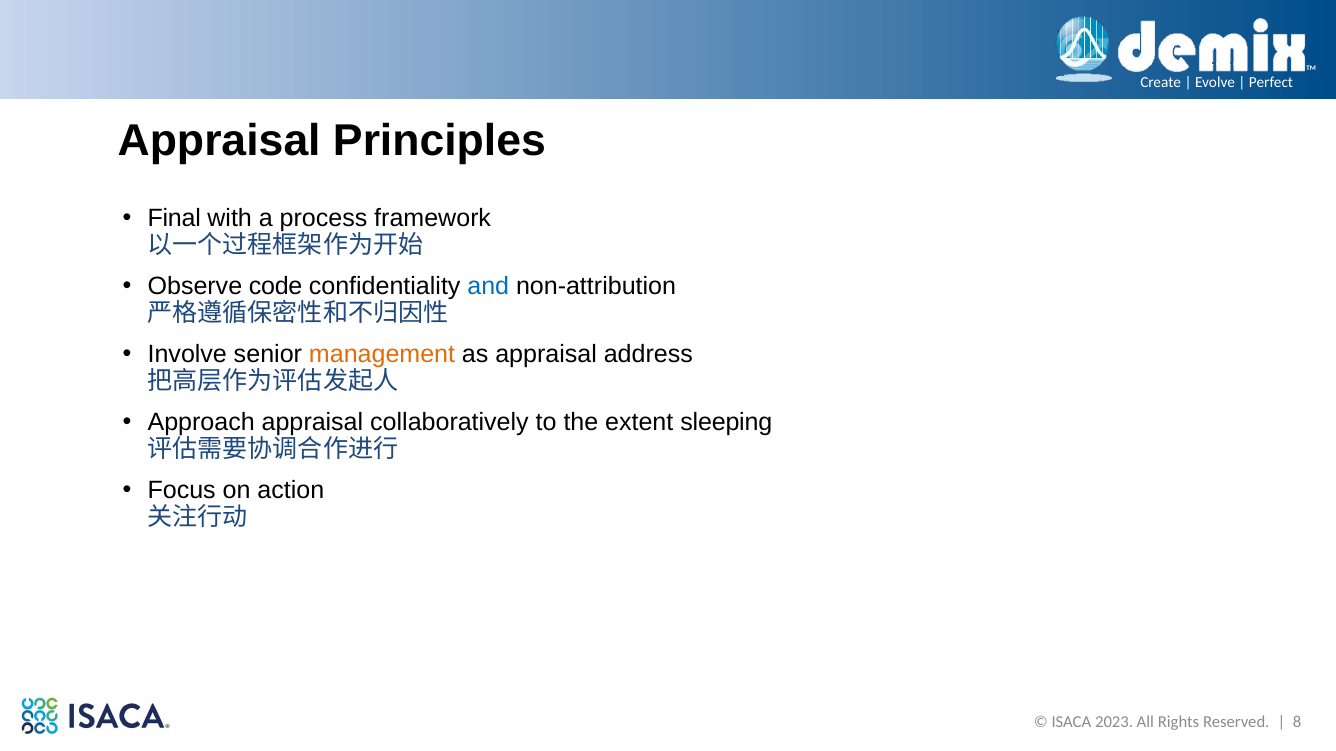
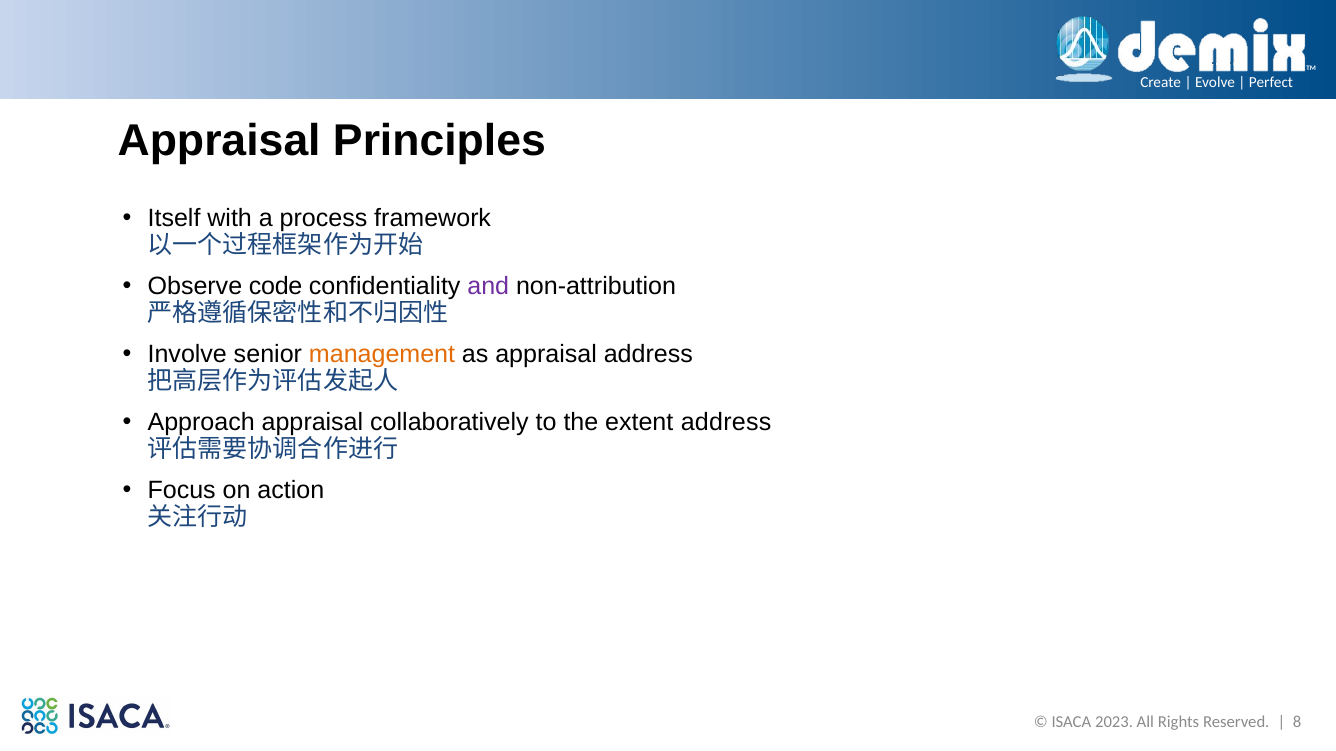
Final: Final -> Itself (174, 219)
and colour: blue -> purple (488, 287)
extent sleeping: sleeping -> address (726, 423)
